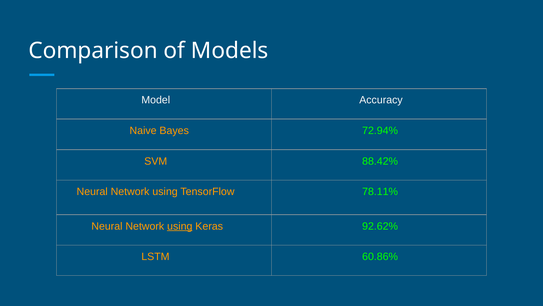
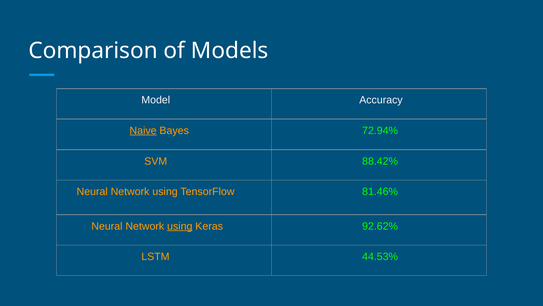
Naive underline: none -> present (143, 130)
78.11%: 78.11% -> 81.46% (380, 191)
60.86%: 60.86% -> 44.53% (380, 256)
